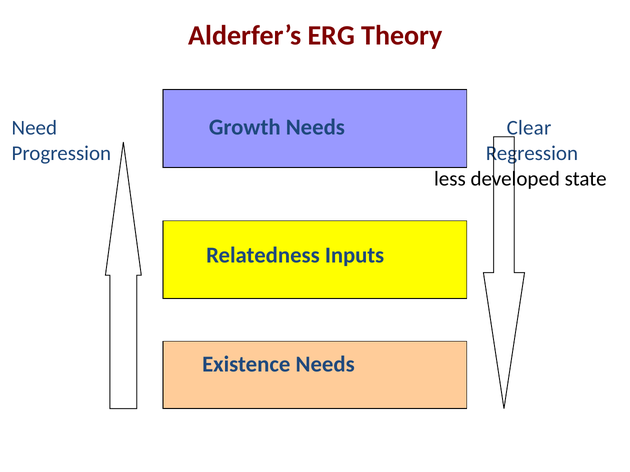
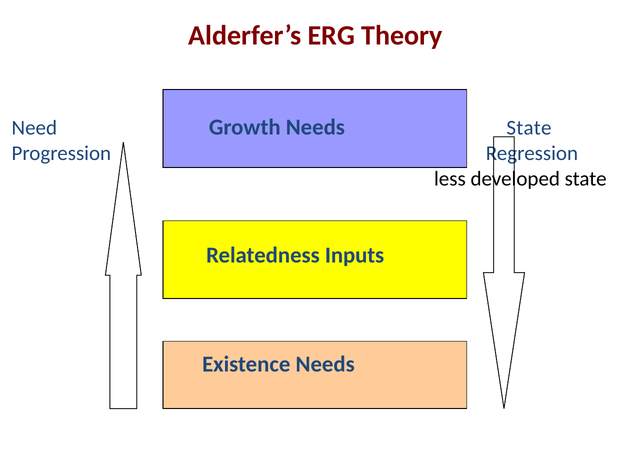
Needs Clear: Clear -> State (529, 128)
